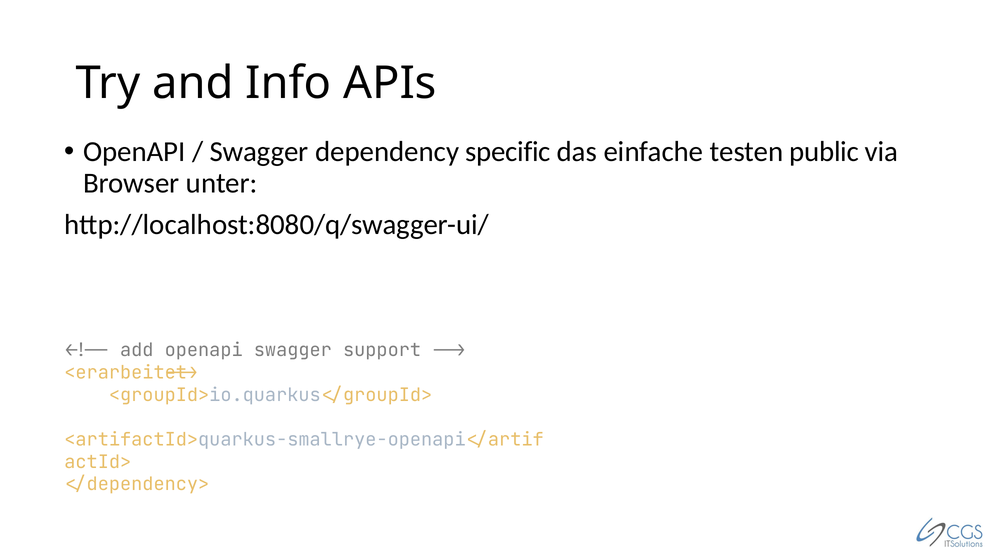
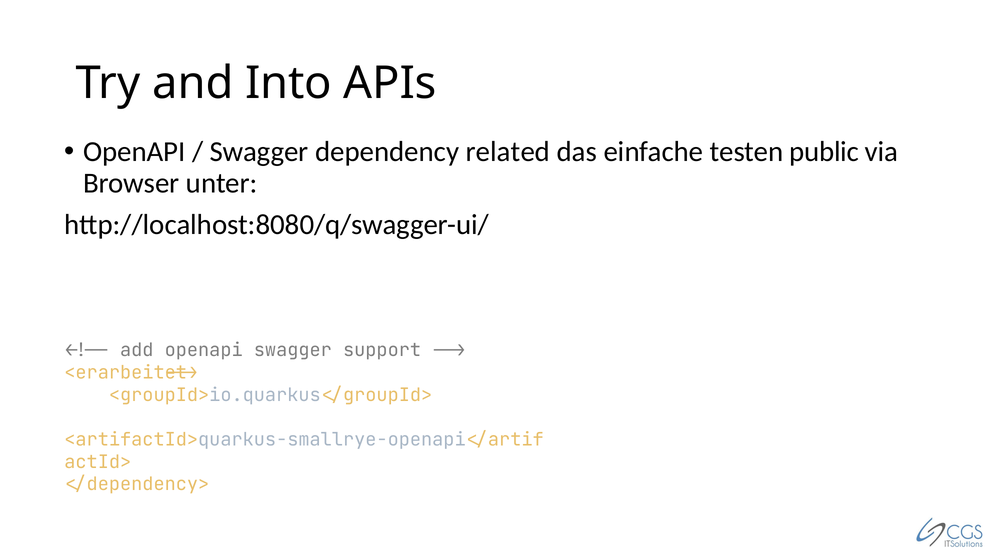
Info: Info -> Into (289, 83)
specific: specific -> related (508, 152)
